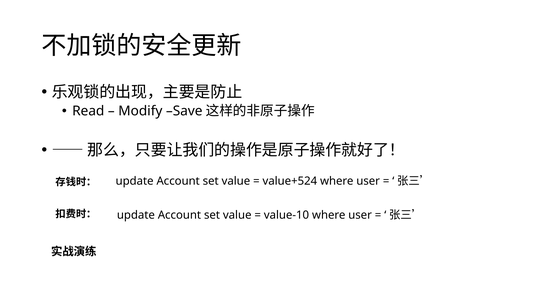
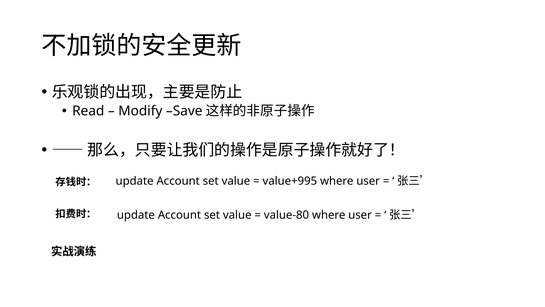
value+524: value+524 -> value+995 (290, 181)
value-10: value-10 -> value-80 (286, 215)
